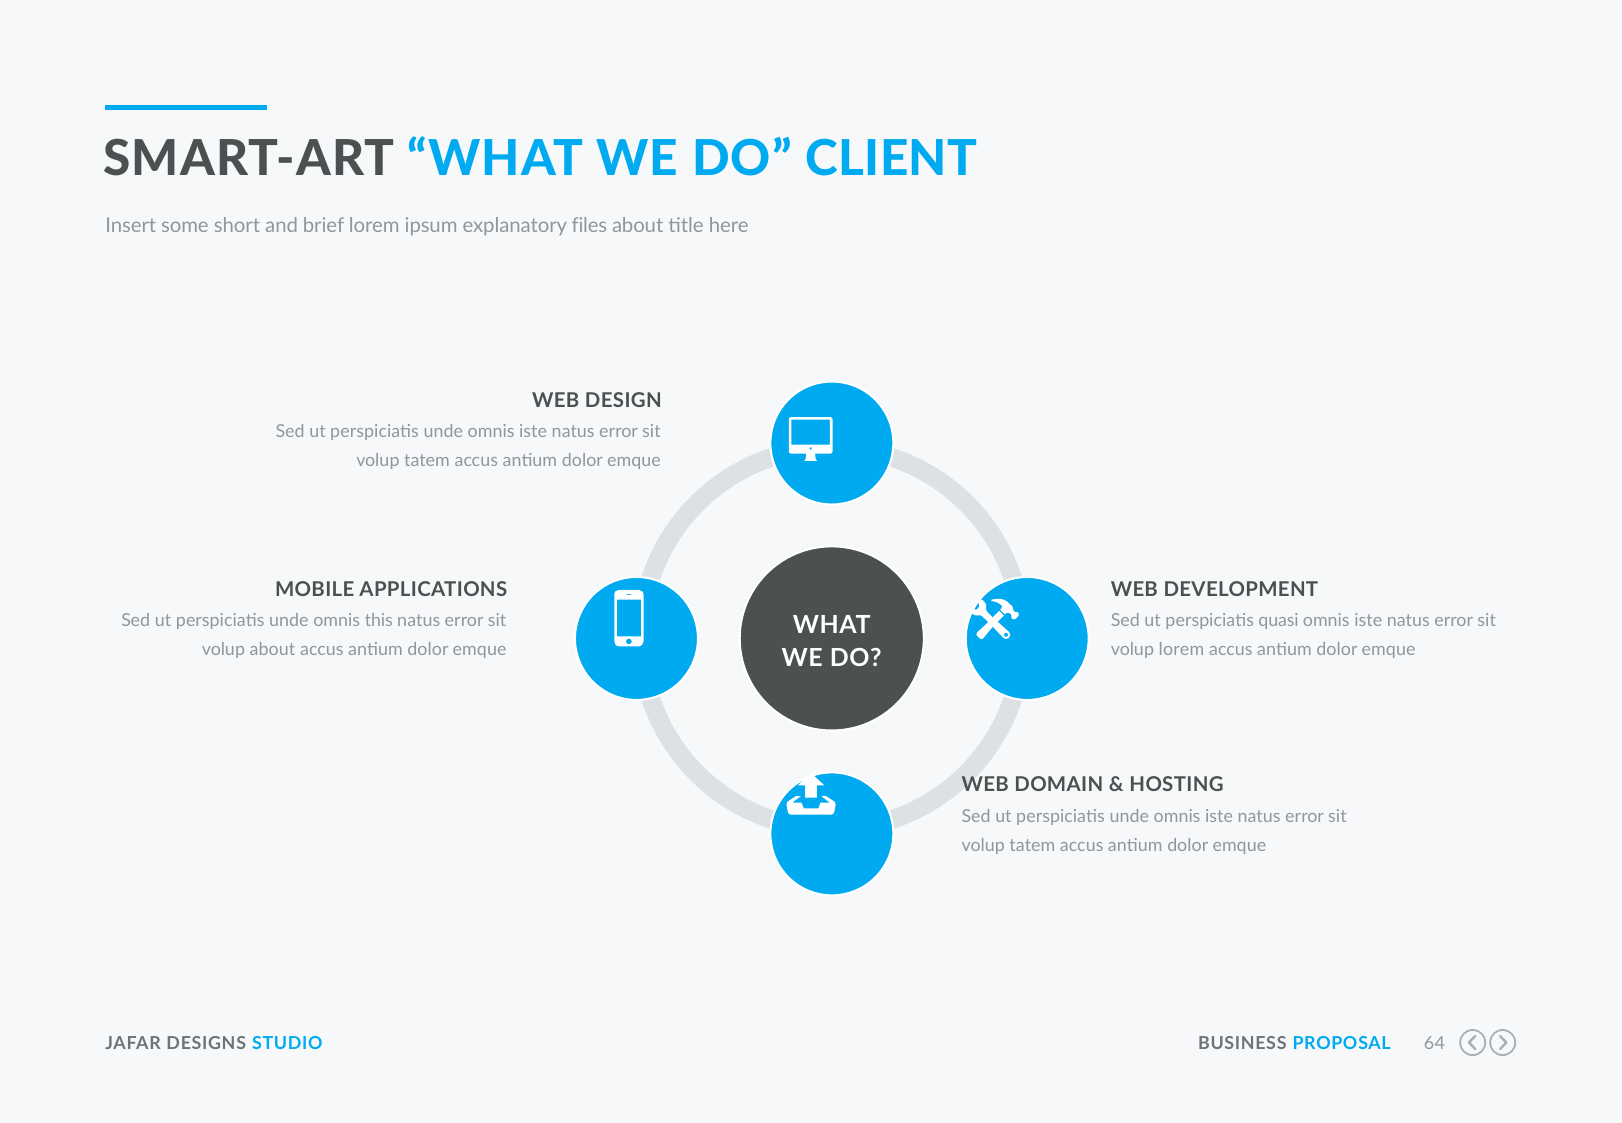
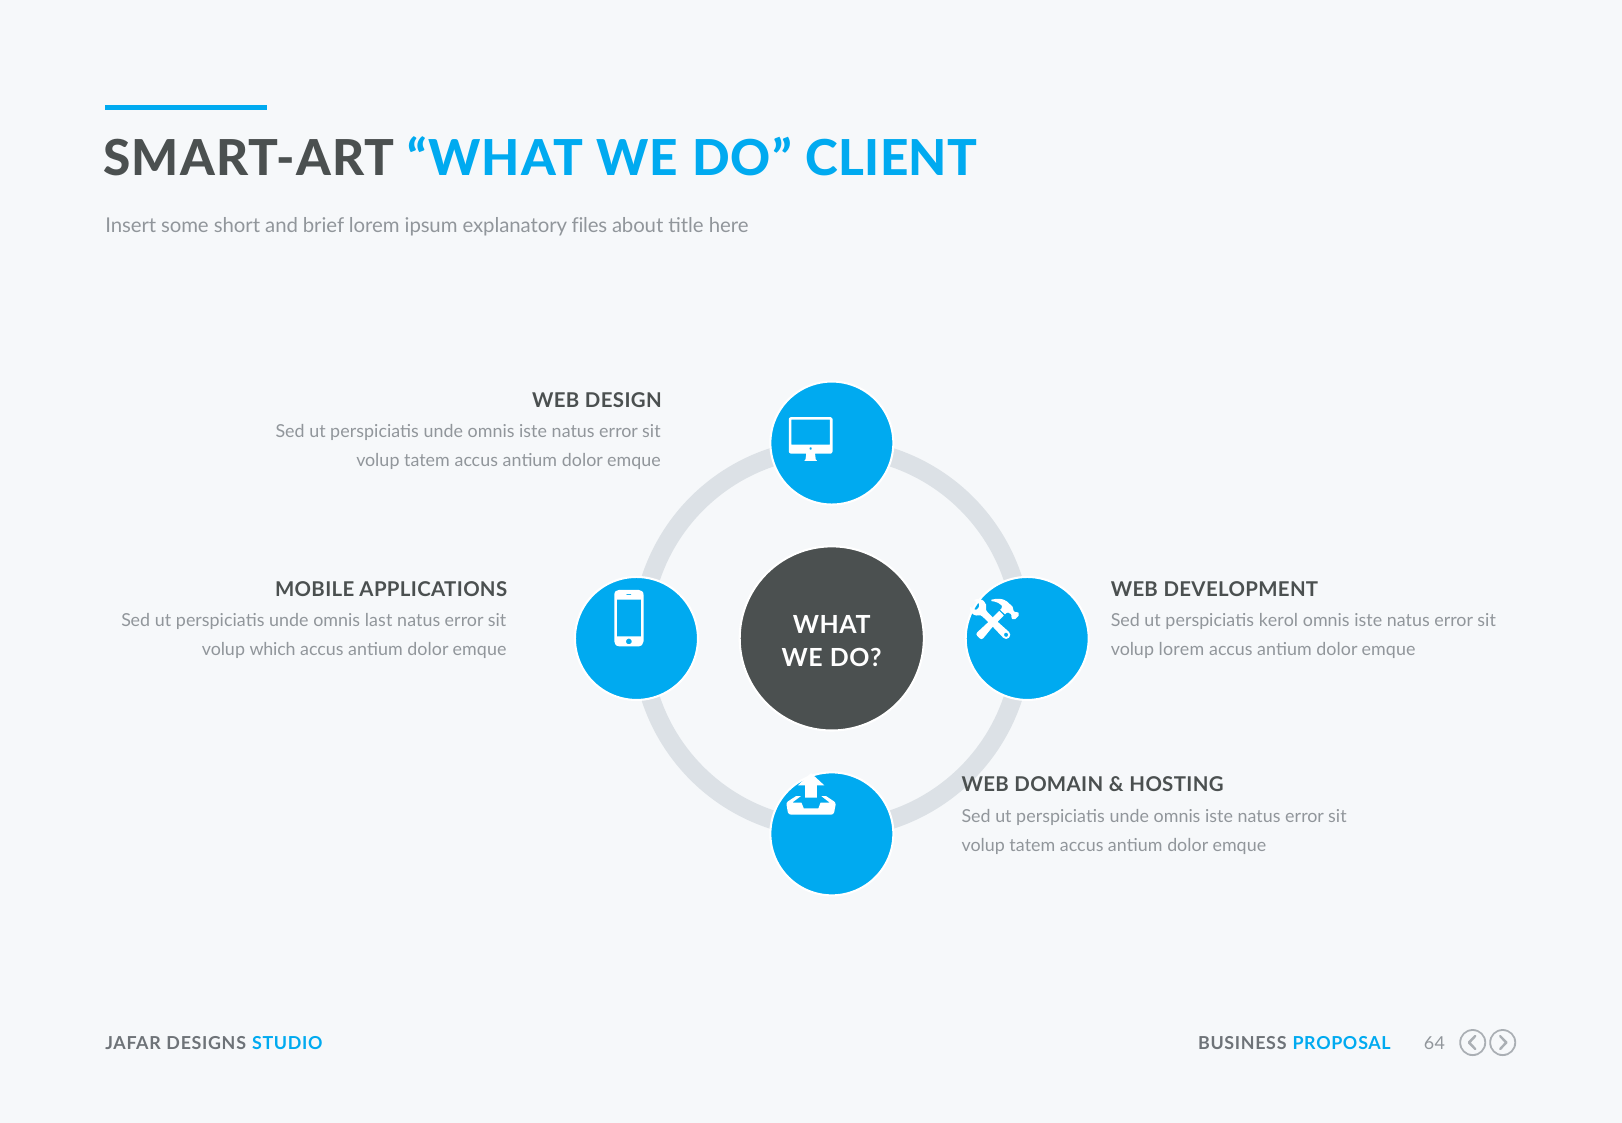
this: this -> last (379, 620)
quasi: quasi -> kerol (1278, 620)
volup about: about -> which (273, 650)
